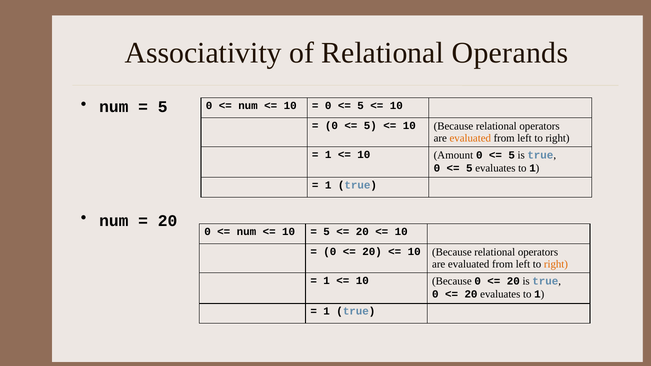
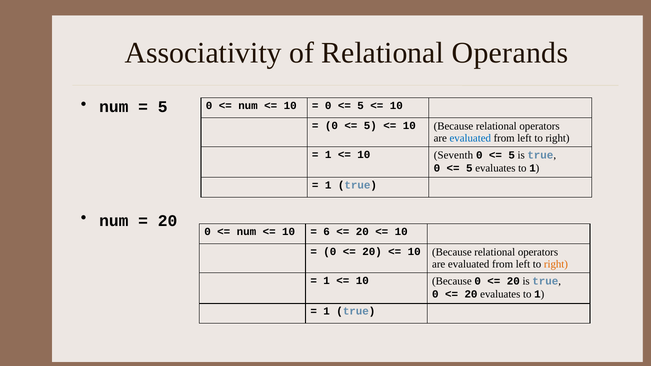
evaluated colour: orange -> blue (470, 138)
Amount: Amount -> Seventh (453, 155)
5: 5 -> 6 (327, 232)
